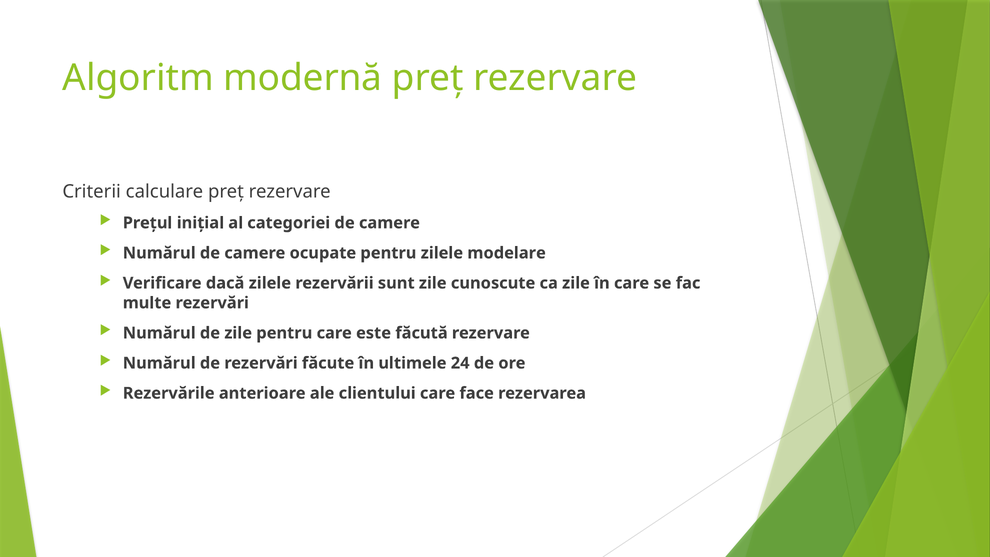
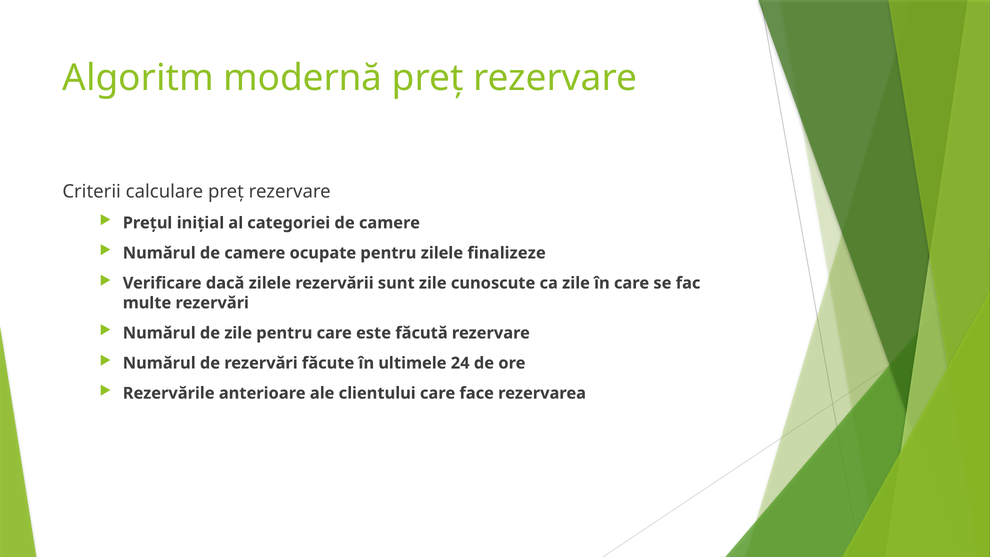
modelare: modelare -> finalizeze (507, 253)
